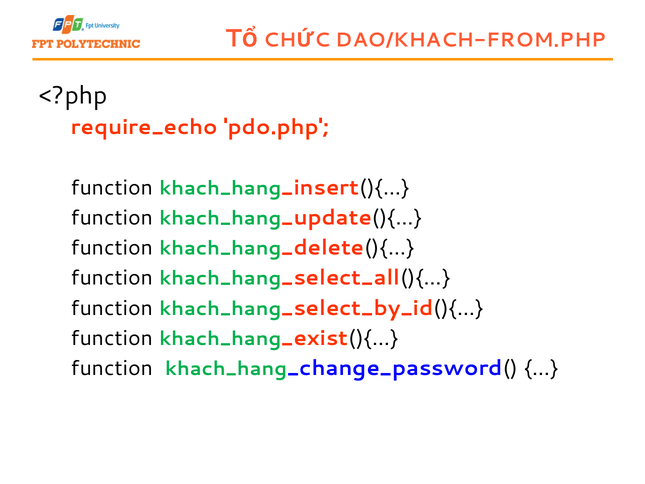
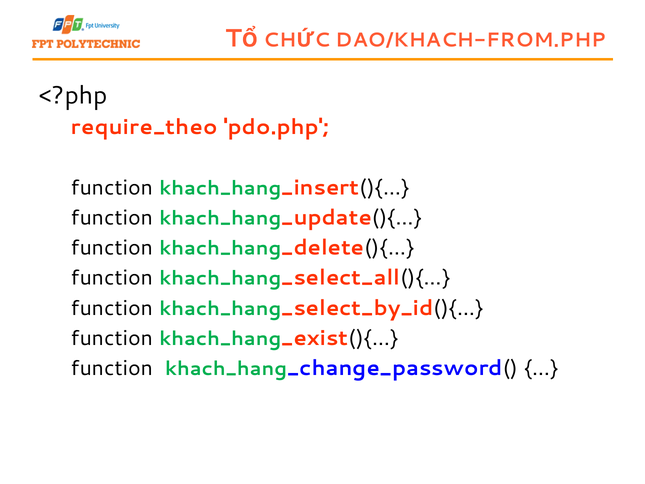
require_echo: require_echo -> require_theo (144, 127)
